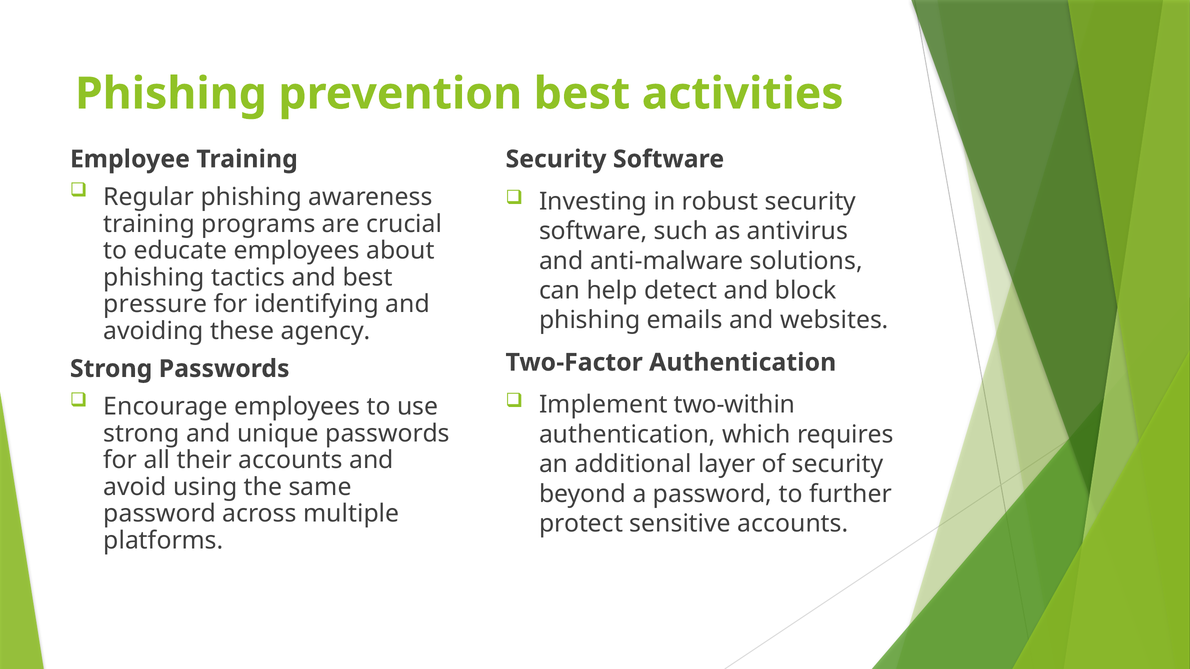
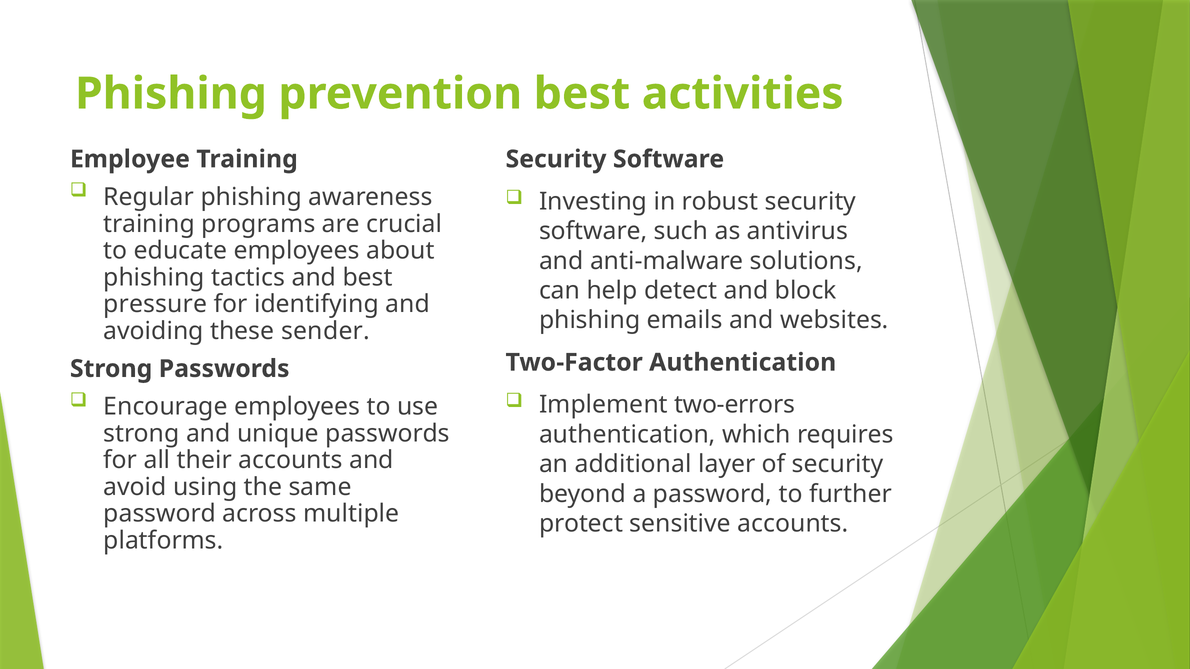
agency: agency -> sender (325, 331)
two-within: two-within -> two-errors (734, 405)
